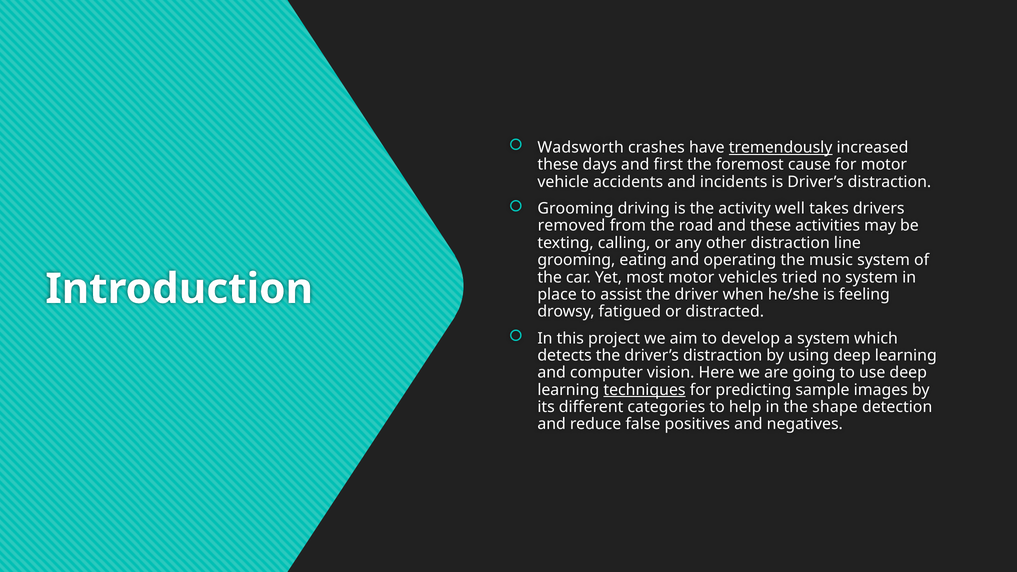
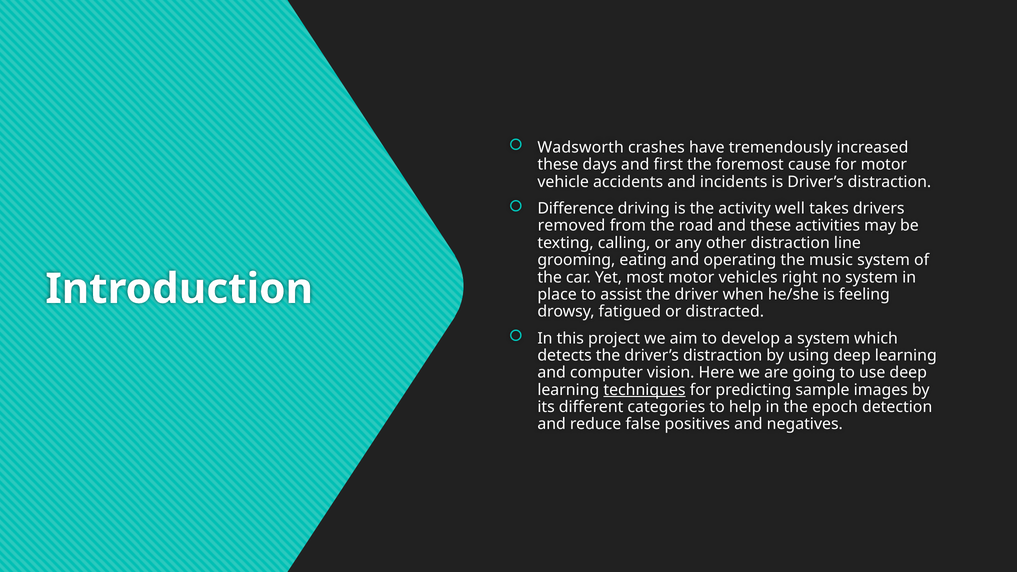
tremendously underline: present -> none (781, 148)
Grooming: Grooming -> Difference (576, 209)
tried: tried -> right (800, 277)
shape: shape -> epoch (835, 407)
